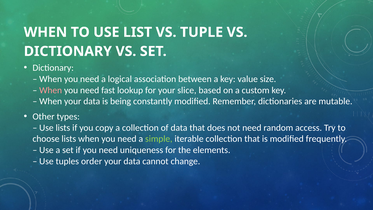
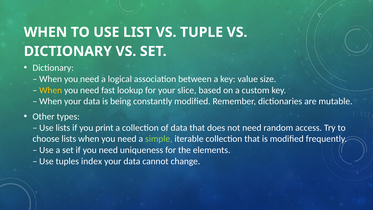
When colour: pink -> yellow (51, 90)
copy: copy -> print (104, 128)
order: order -> index (92, 161)
